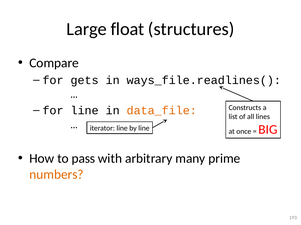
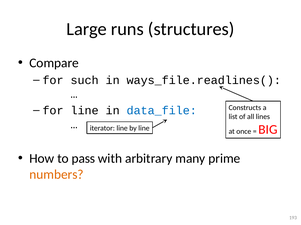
float: float -> runs (127, 29)
gets: gets -> such (85, 80)
data_file colour: orange -> blue (162, 111)
